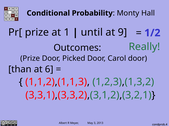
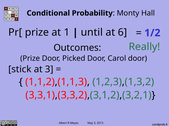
9: 9 -> 6 (122, 33)
than: than -> stick (20, 70)
at 6: 6 -> 3 (49, 70)
